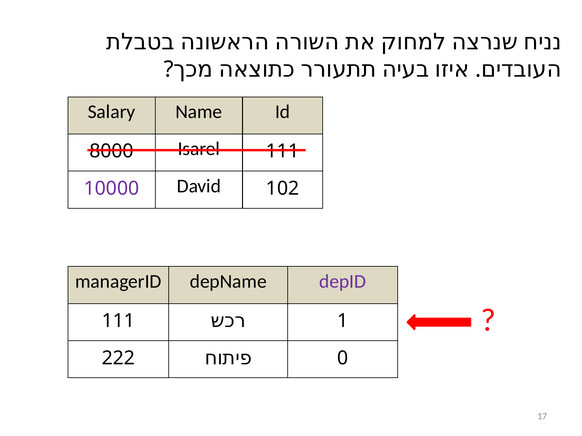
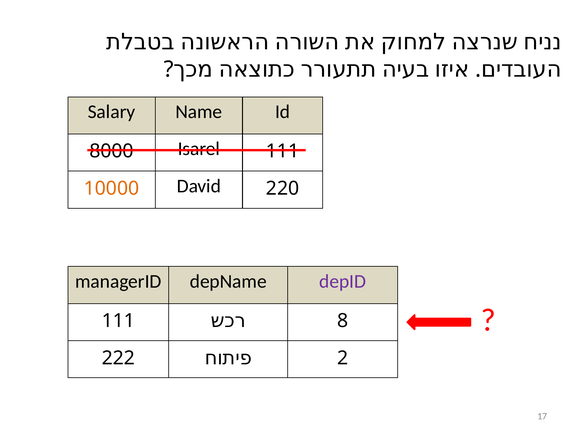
10000 colour: purple -> orange (112, 189)
102: 102 -> 220 (283, 189)
1: 1 -> 8 (343, 321)
0: 0 -> 2 (343, 358)
